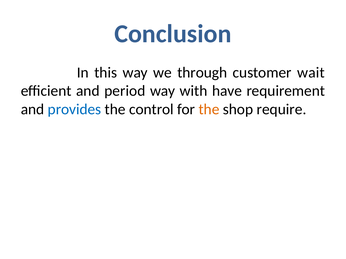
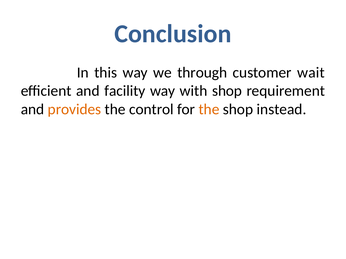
period: period -> facility (125, 91)
with have: have -> shop (227, 91)
provides colour: blue -> orange (74, 110)
require: require -> instead (282, 110)
